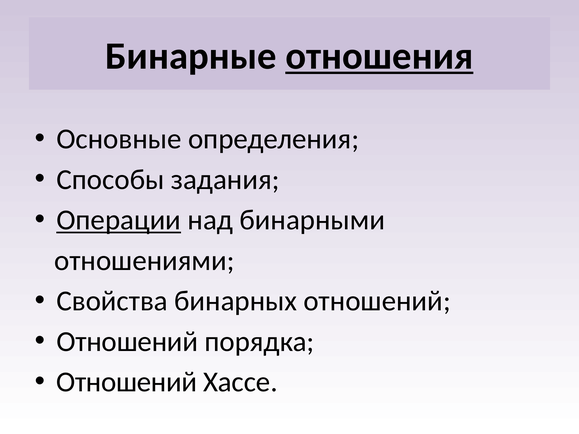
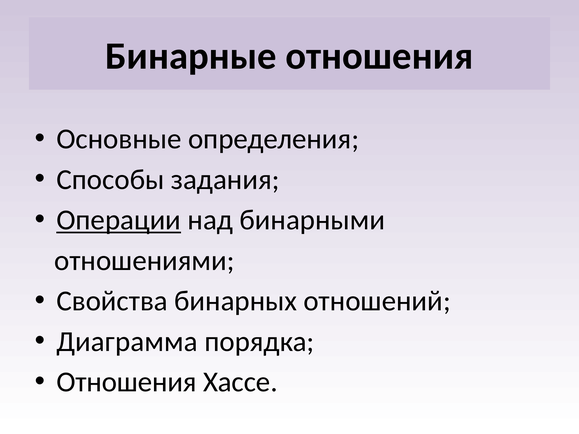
отношения underline: present -> none (379, 56)
Отношений: Отношений -> Диаграмма (127, 342)
Отношений: Отношений -> Отношения (127, 382)
